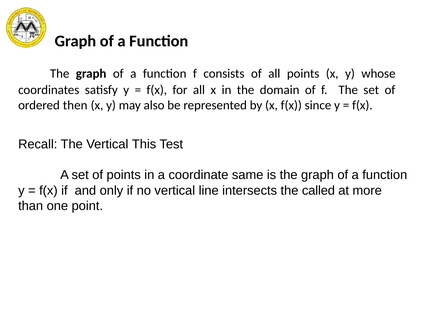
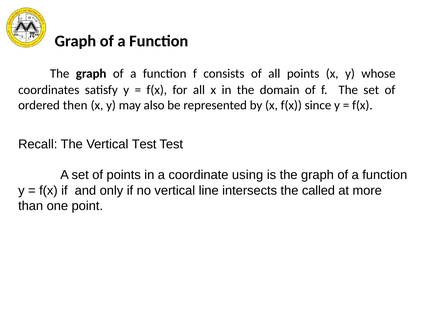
Vertical This: This -> Test (144, 144)
same: same -> using (248, 175)
